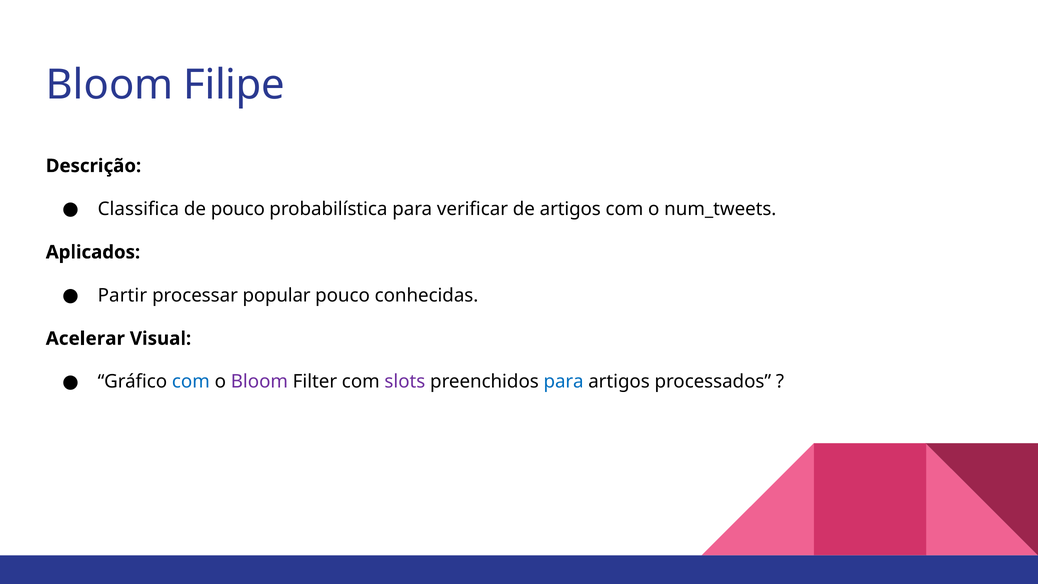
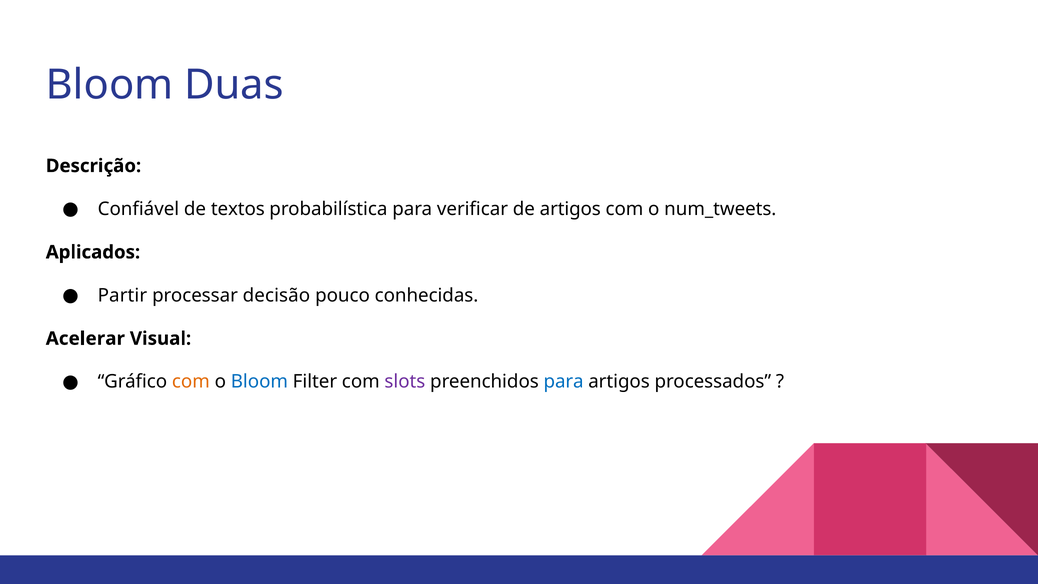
Filipe: Filipe -> Duas (234, 85)
Classifica: Classifica -> Confiável (138, 209)
de pouco: pouco -> textos (238, 209)
popular: popular -> decisão (276, 295)
com colour: blue -> orange (191, 382)
Bloom colour: purple -> blue (259, 382)
